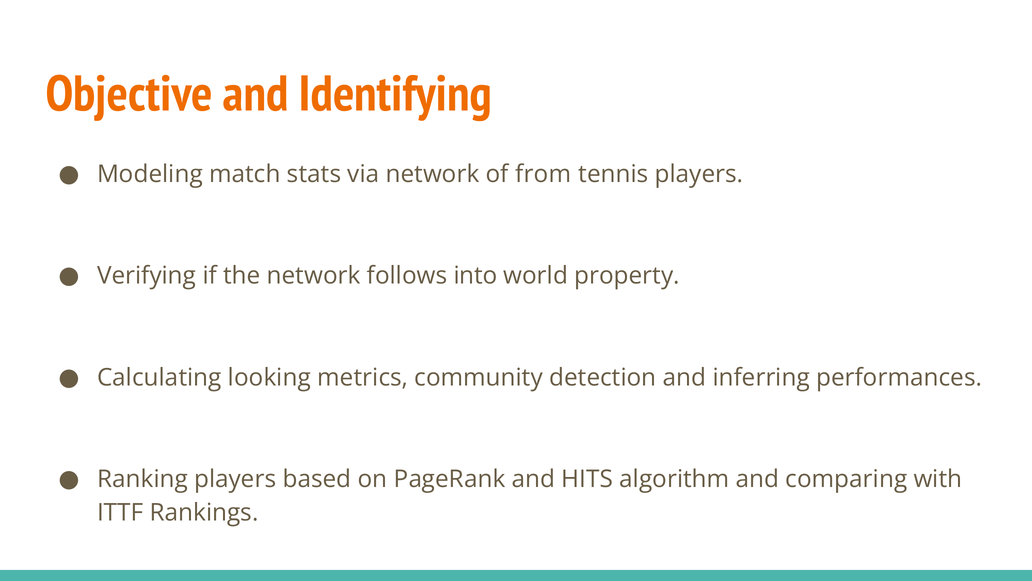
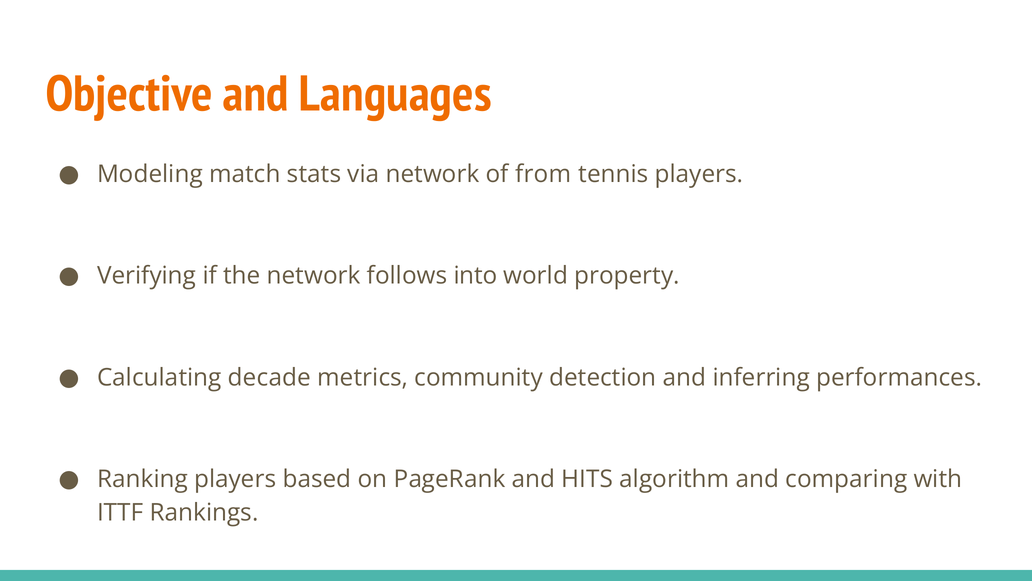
Identifying: Identifying -> Languages (395, 94)
looking: looking -> decade (269, 377)
